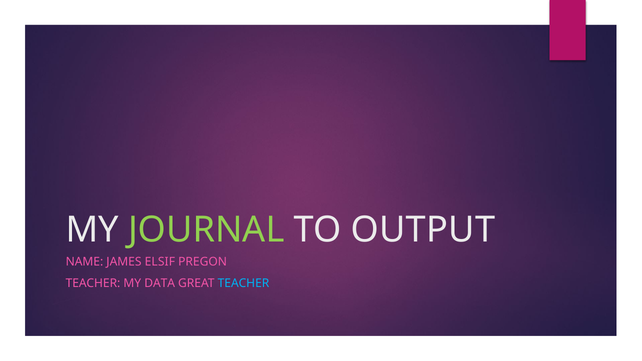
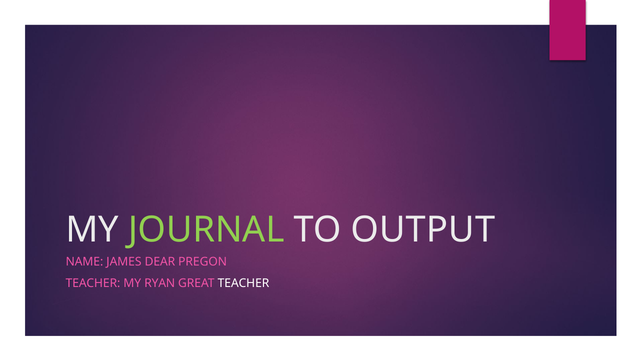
ELSIF: ELSIF -> DEAR (160, 262)
DATA: DATA -> RYAN (160, 283)
TEACHER colour: light blue -> white (243, 283)
